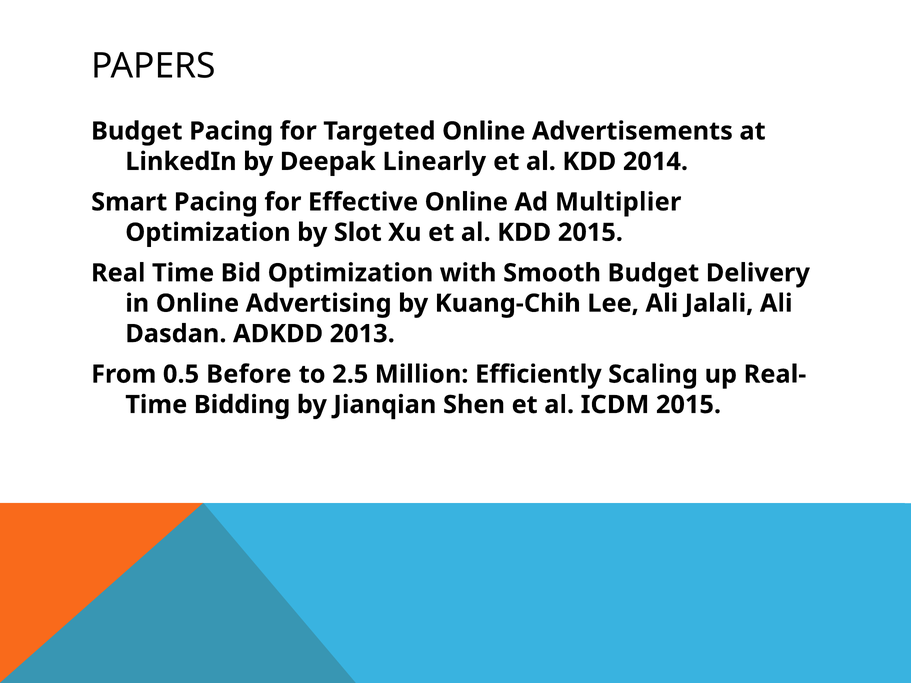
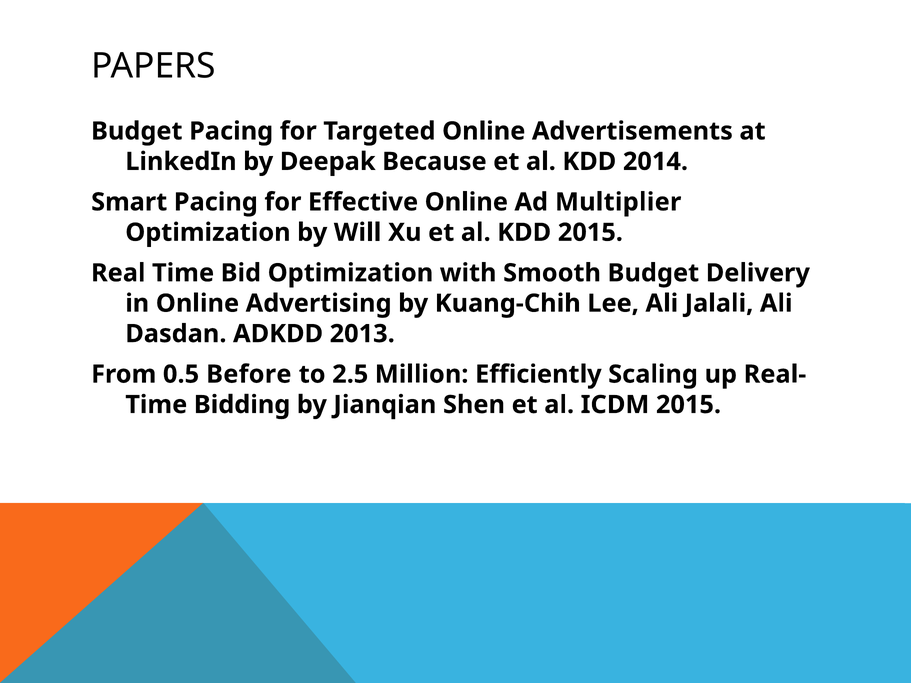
Linearly: Linearly -> Because (434, 162)
Slot: Slot -> Will (358, 233)
